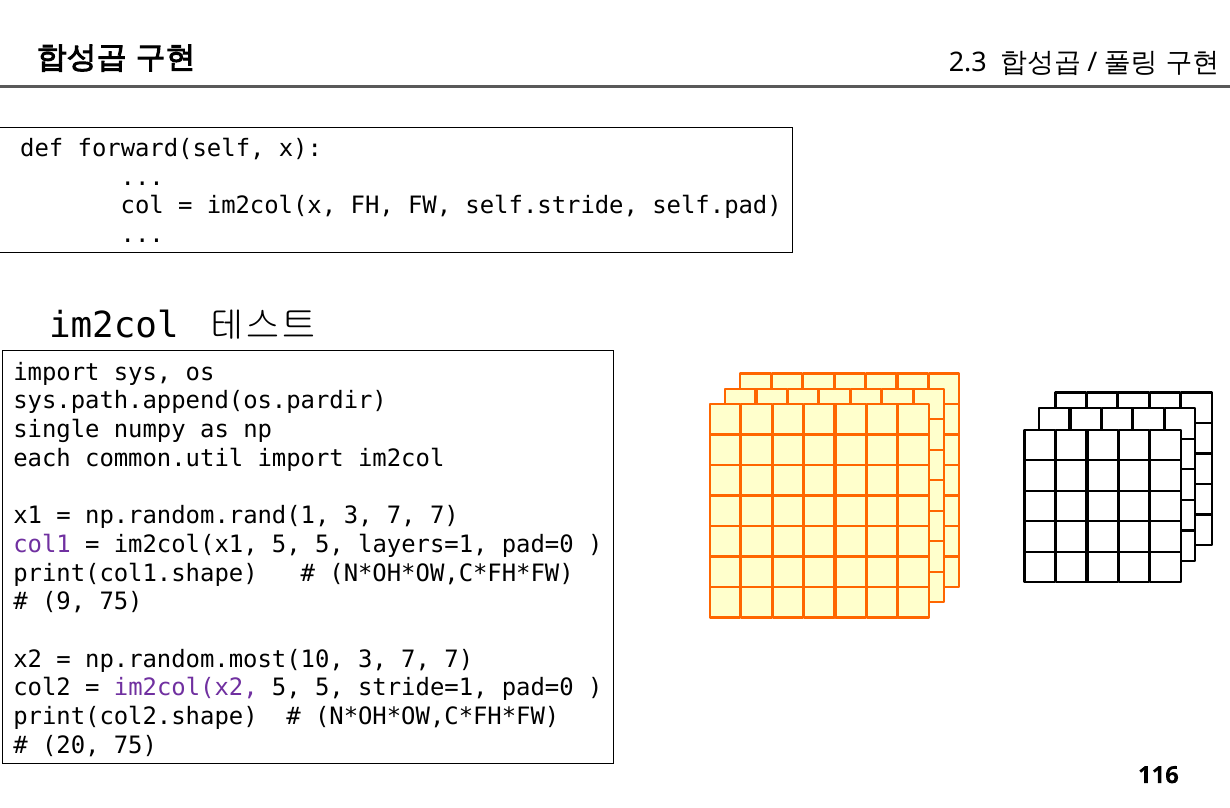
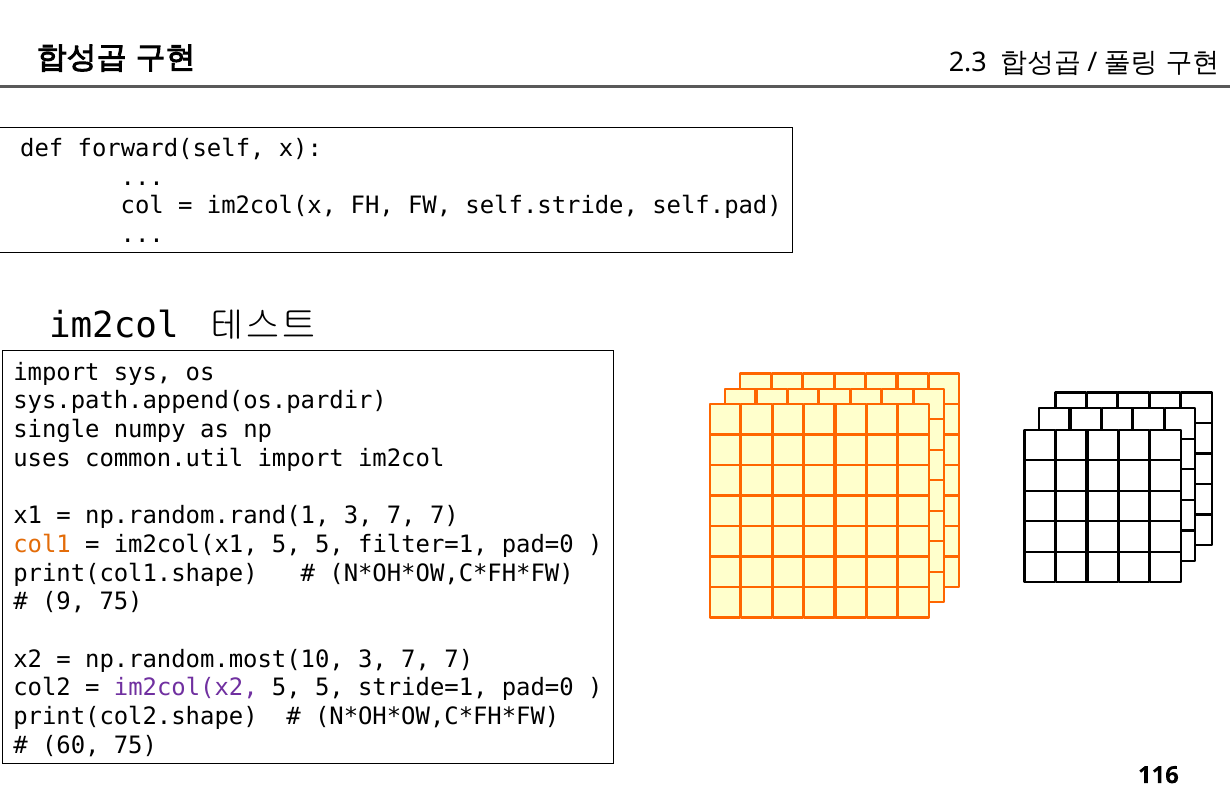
each: each -> uses (42, 458)
col1 colour: purple -> orange (42, 544)
layers=1: layers=1 -> filter=1 (423, 544)
20: 20 -> 60 (71, 745)
